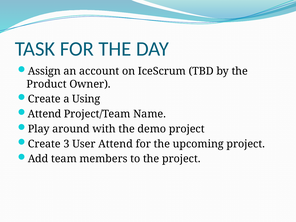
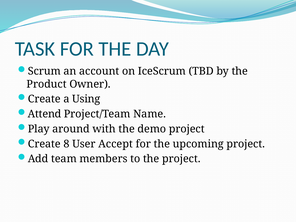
Assign: Assign -> Scrum (44, 71)
3: 3 -> 8 (66, 144)
User Attend: Attend -> Accept (116, 144)
